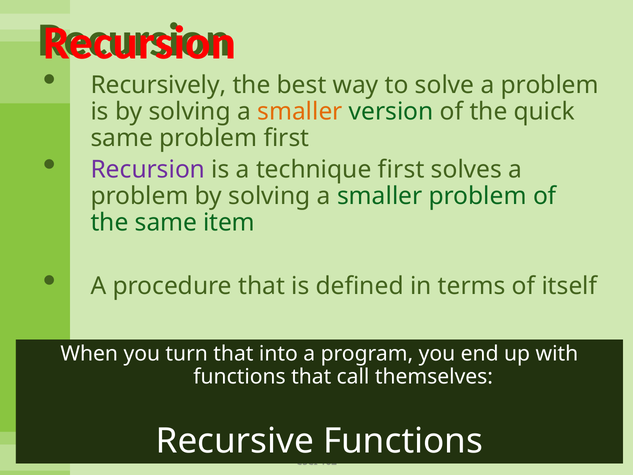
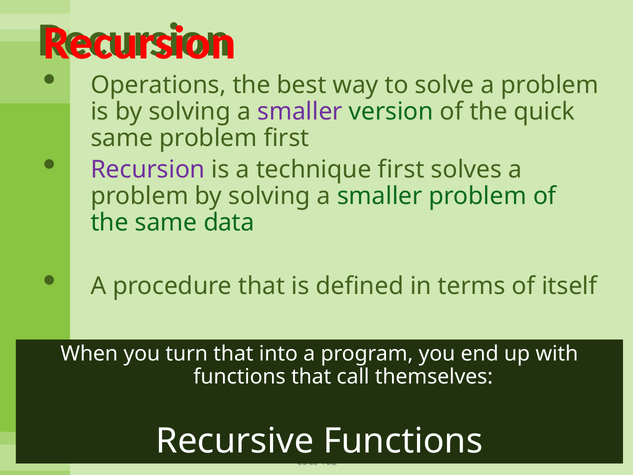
Recursively: Recursively -> Operations (158, 85)
smaller colour: orange -> purple (300, 111)
item: item -> data (229, 223)
